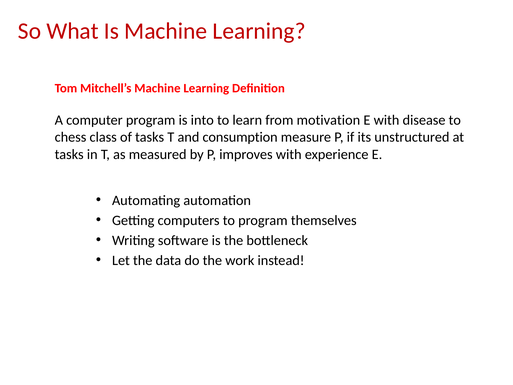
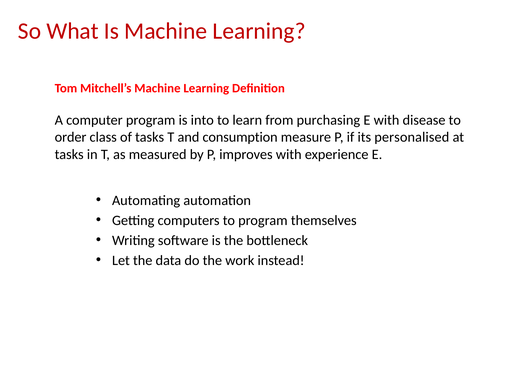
motivation: motivation -> purchasing (328, 120)
chess: chess -> order (71, 137)
unstructured: unstructured -> personalised (412, 137)
